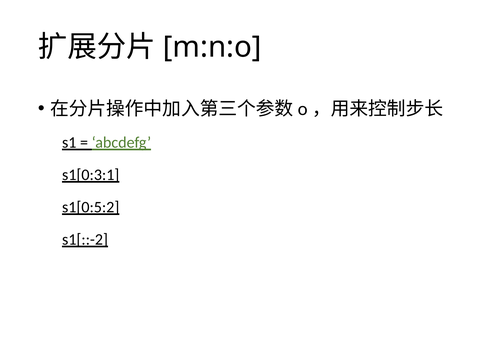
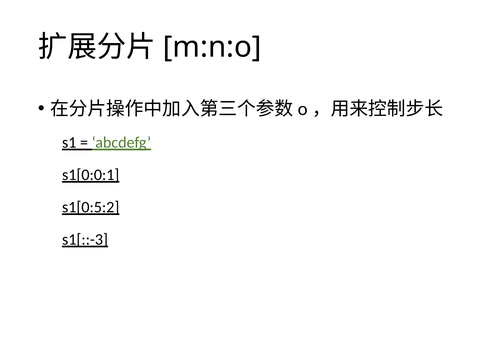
s1[0:3:1: s1[0:3:1 -> s1[0:0:1 (91, 175)
s1[::-2: s1[::-2 -> s1[::-3 (85, 239)
